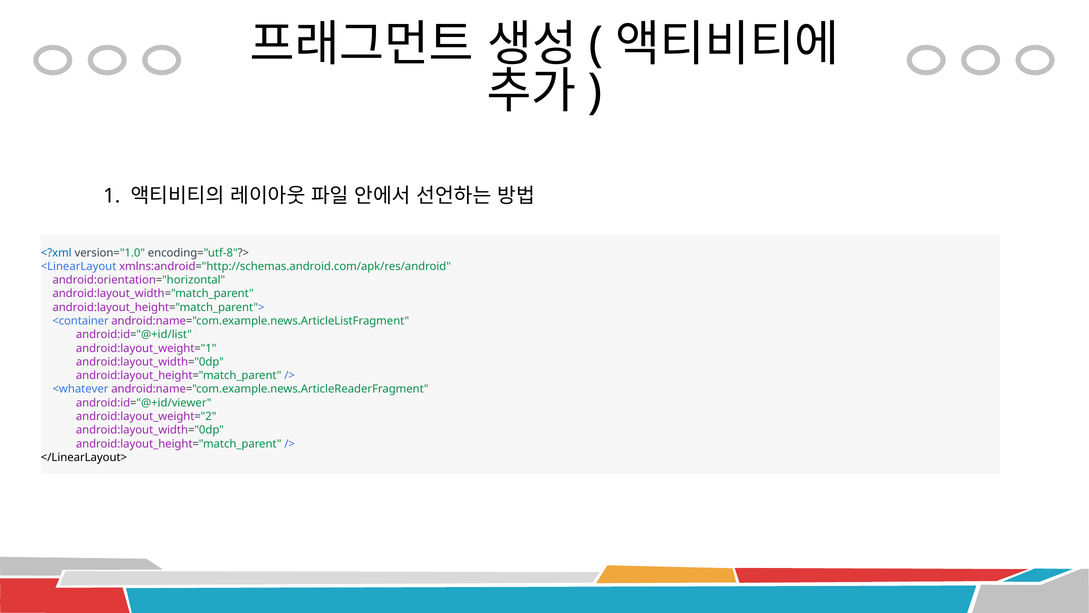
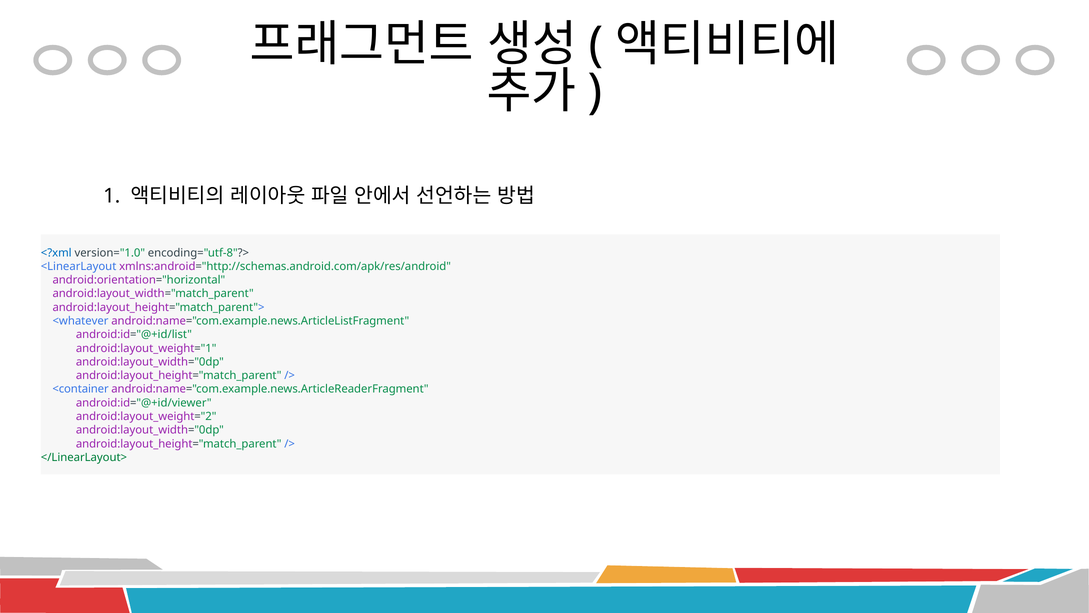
<container: <container -> <whatever (81, 321)
<whatever: <whatever -> <container (81, 389)
</LinearLayout> colour: black -> green (84, 457)
